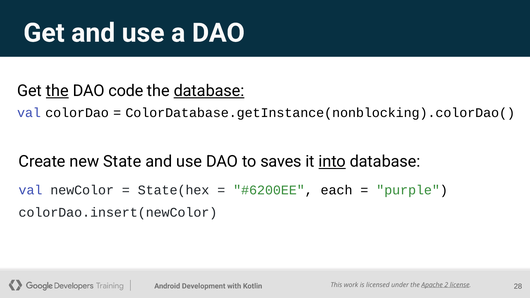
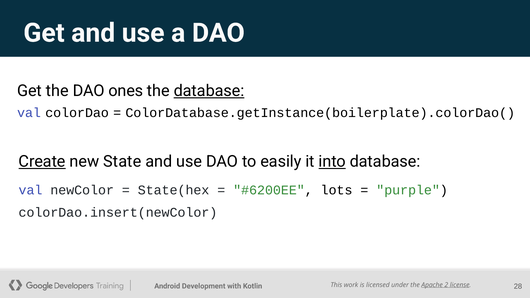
the underline: present -> none (57, 91)
code: code -> ones (126, 91)
ColorDatabase.getInstance(nonblocking).colorDao(: ColorDatabase.getInstance(nonblocking).colorDao( -> ColorDatabase.getInstance(boilerplate).colorDao( (320, 113)
Create underline: none -> present (42, 162)
saves: saves -> easily (281, 162)
each: each -> lots (337, 190)
